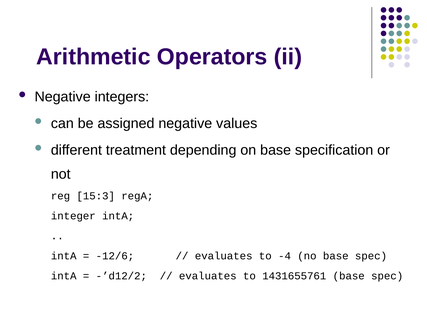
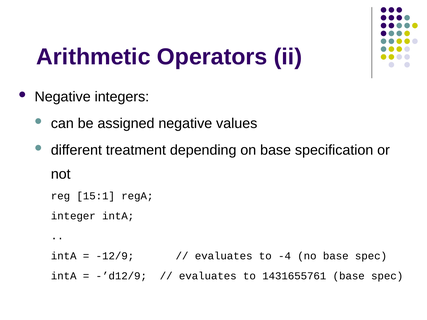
15:3: 15:3 -> 15:1 (96, 196)
-12/6: -12/6 -> -12/9 (115, 256)
-’d12/2: -’d12/2 -> -’d12/9 (121, 276)
